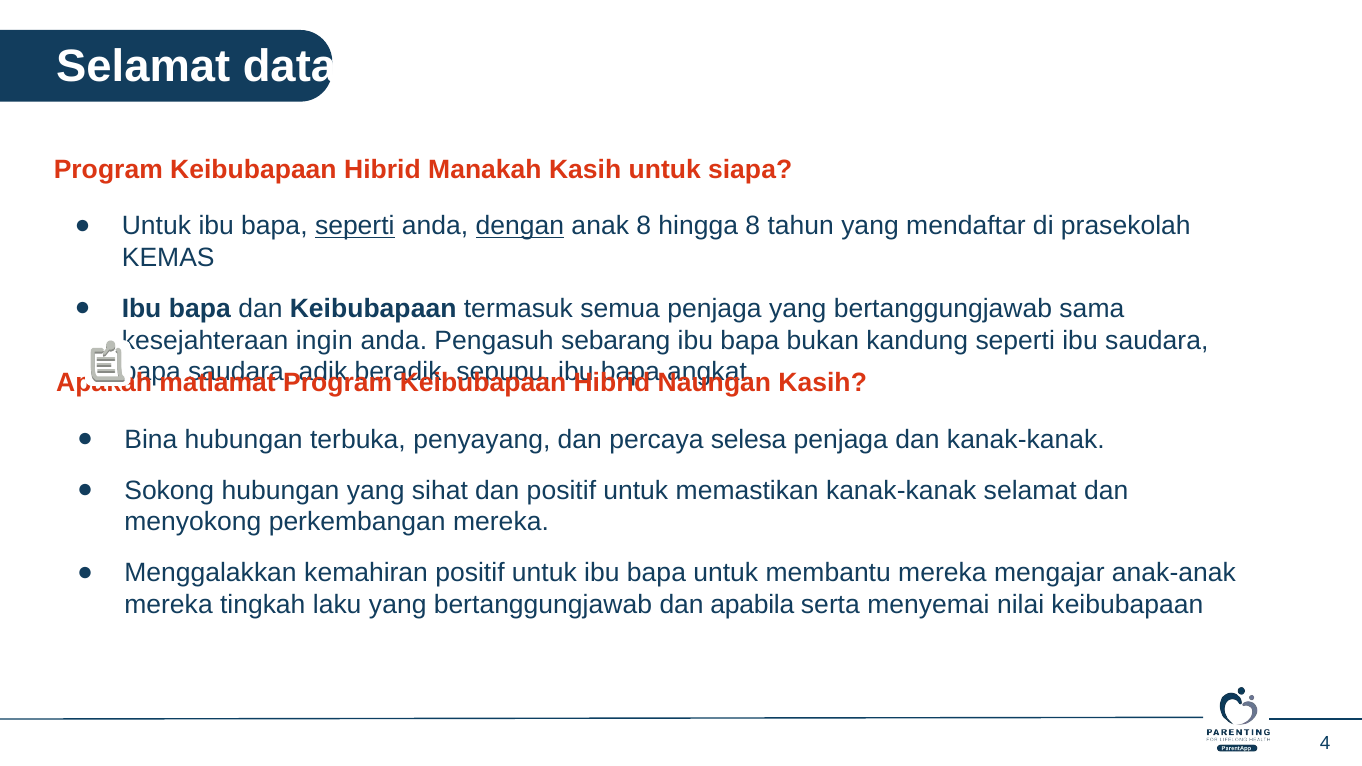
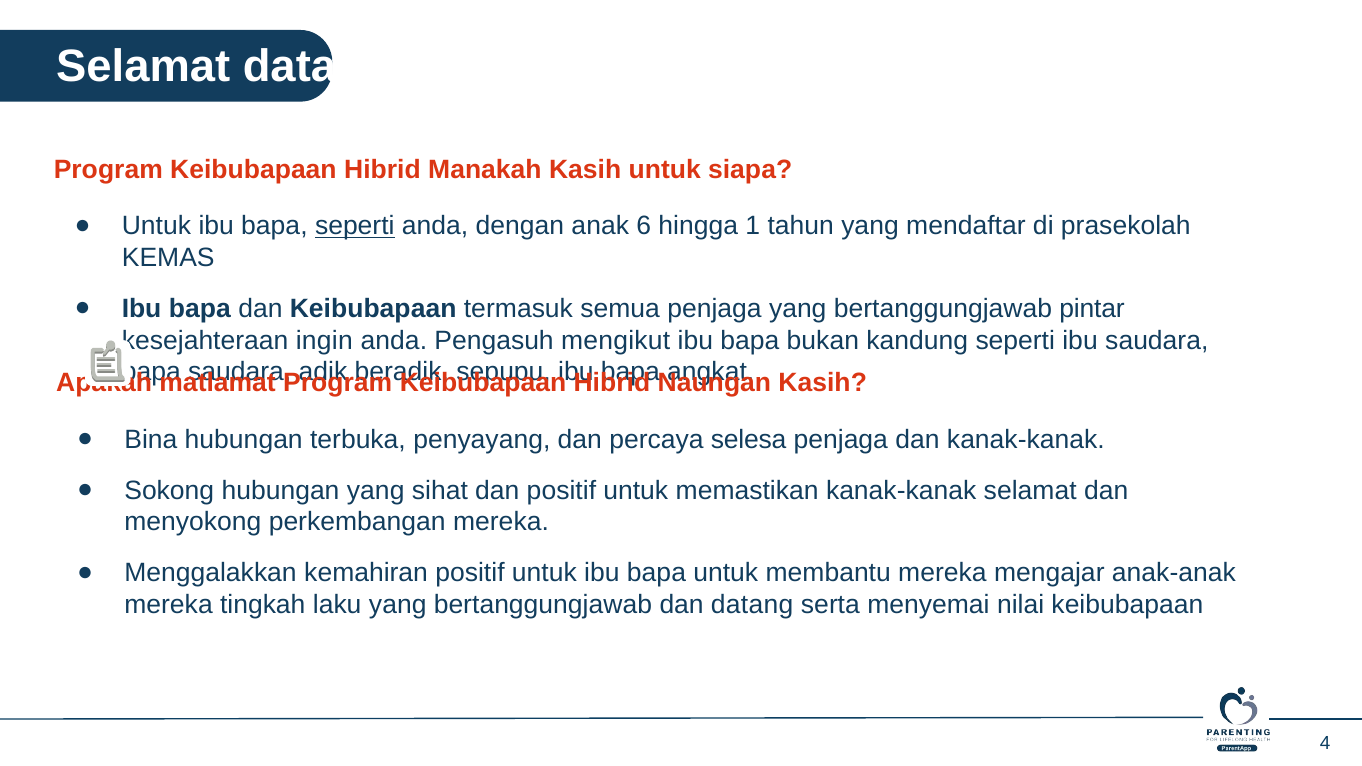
dengan underline: present -> none (520, 226)
anak 8: 8 -> 6 (644, 226)
hingga 8: 8 -> 1 (753, 226)
sama: sama -> pintar (1092, 309)
sebarang: sebarang -> mengikut (616, 340)
dan apabila: apabila -> datang (752, 605)
